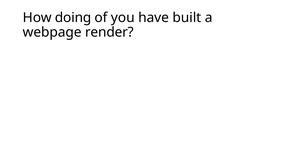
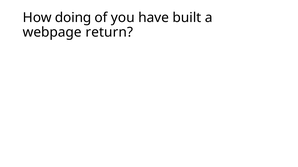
render: render -> return (109, 32)
